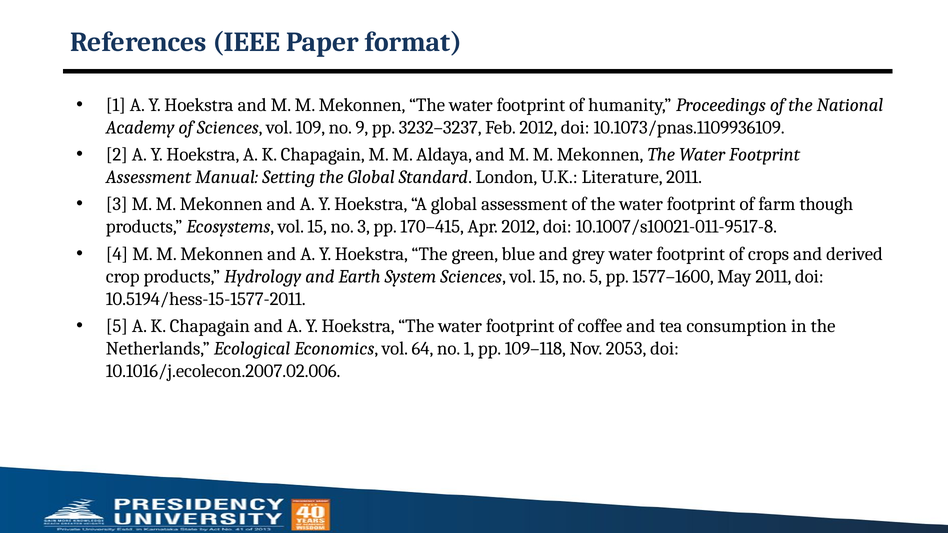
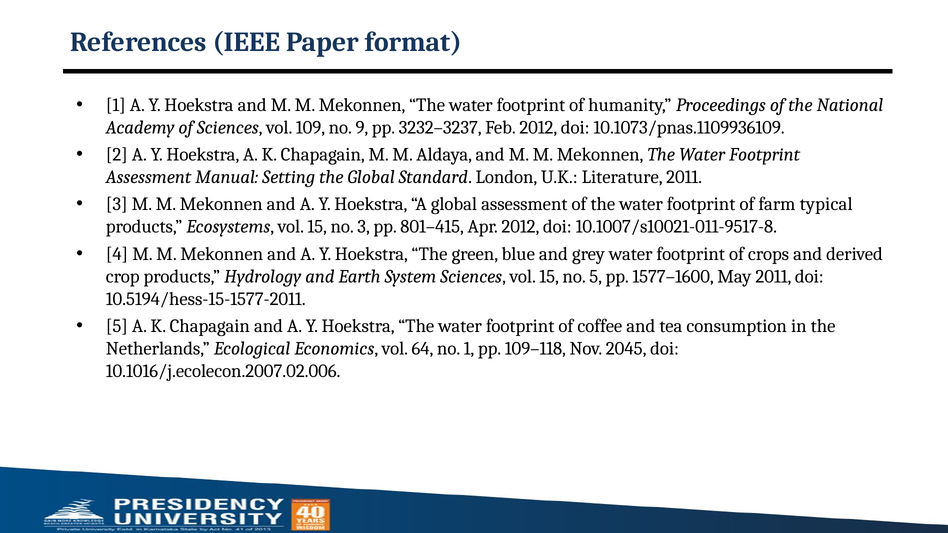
though: though -> typical (826, 204)
170–415: 170–415 -> 801–415 (432, 227)
2053: 2053 -> 2045 (626, 349)
